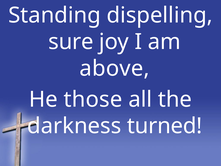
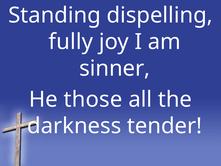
sure: sure -> fully (71, 42)
above: above -> sinner (115, 68)
turned: turned -> tender (165, 126)
